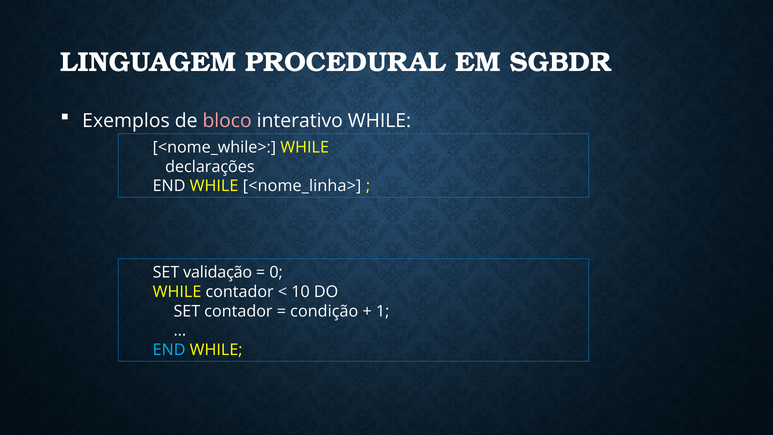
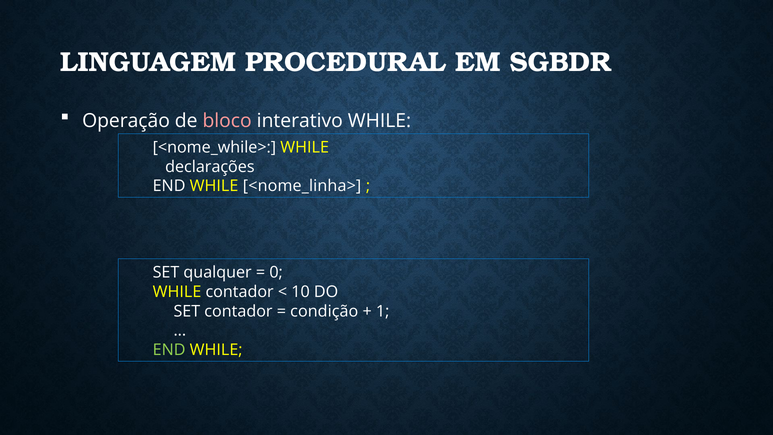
Exemplos: Exemplos -> Operação (126, 121)
validação: validação -> qualquer (218, 273)
END colour: light blue -> light green (169, 350)
